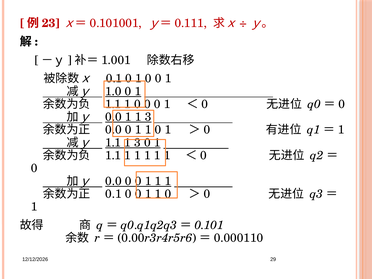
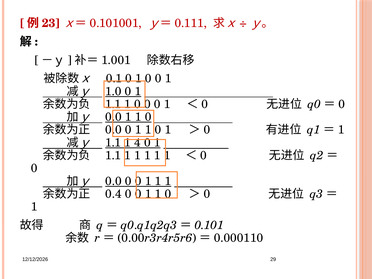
0.0 1 1 3: 3 -> 0 (148, 117)
1.1 1 3: 3 -> 4 (137, 143)
0.1: 0.1 -> 0.4 (113, 194)
